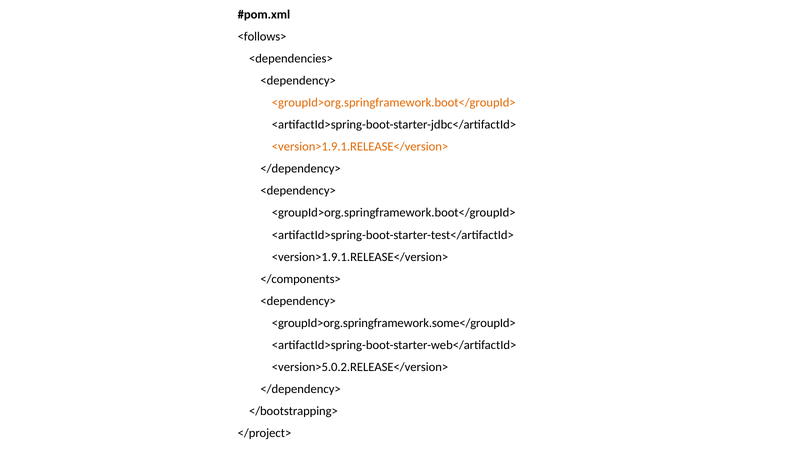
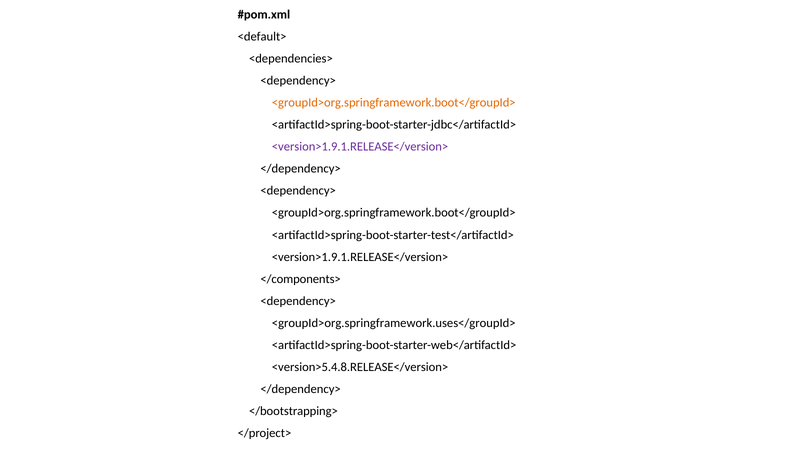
<follows>: <follows> -> <default> (262, 36)
<version>1.9.1.RELEASE</version> colour: orange -> purple (360, 147)
<groupId>org.springframework.some</groupId>: <groupId>org.springframework.some</groupId> -> <groupId>org.springframework.uses</groupId> (394, 323)
<version>5.0.2.RELEASE</version>: <version>5.0.2.RELEASE</version> -> <version>5.4.8.RELEASE</version> (360, 367)
